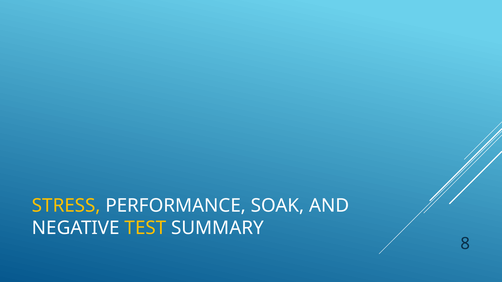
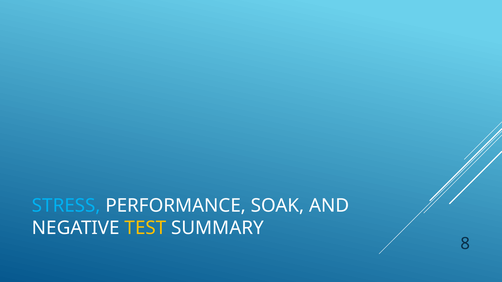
STRESS colour: yellow -> light blue (66, 206)
